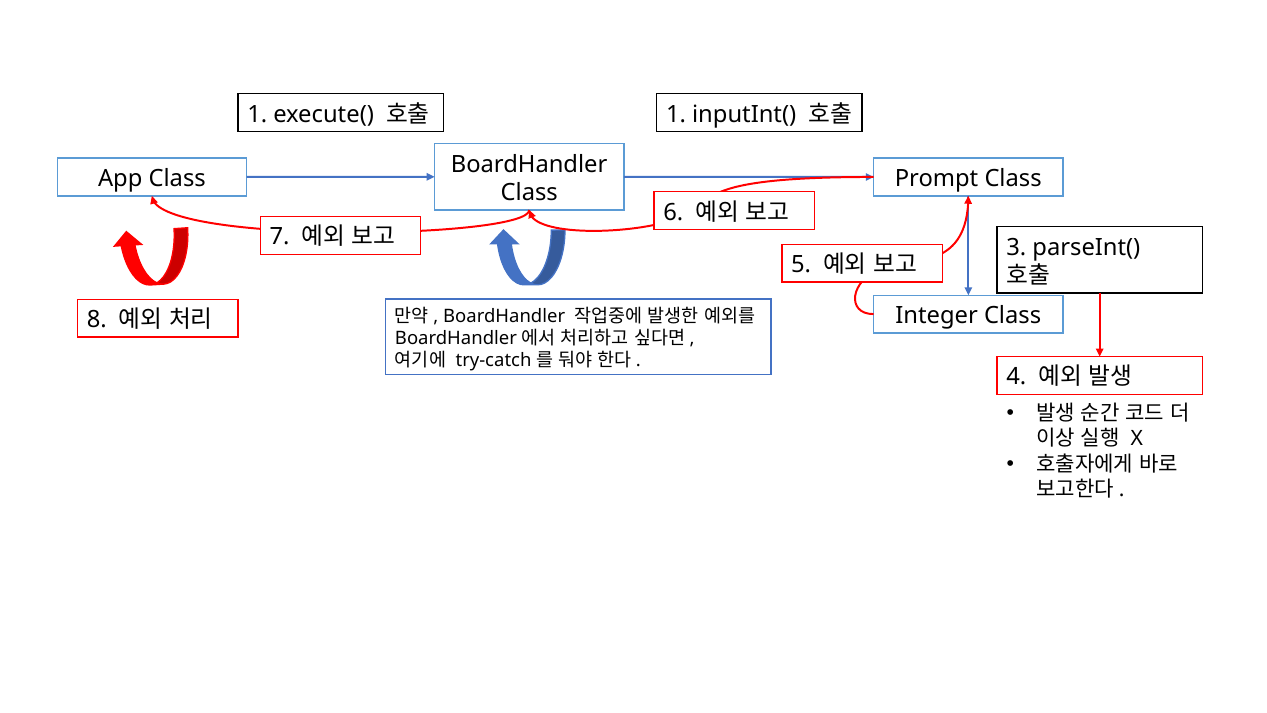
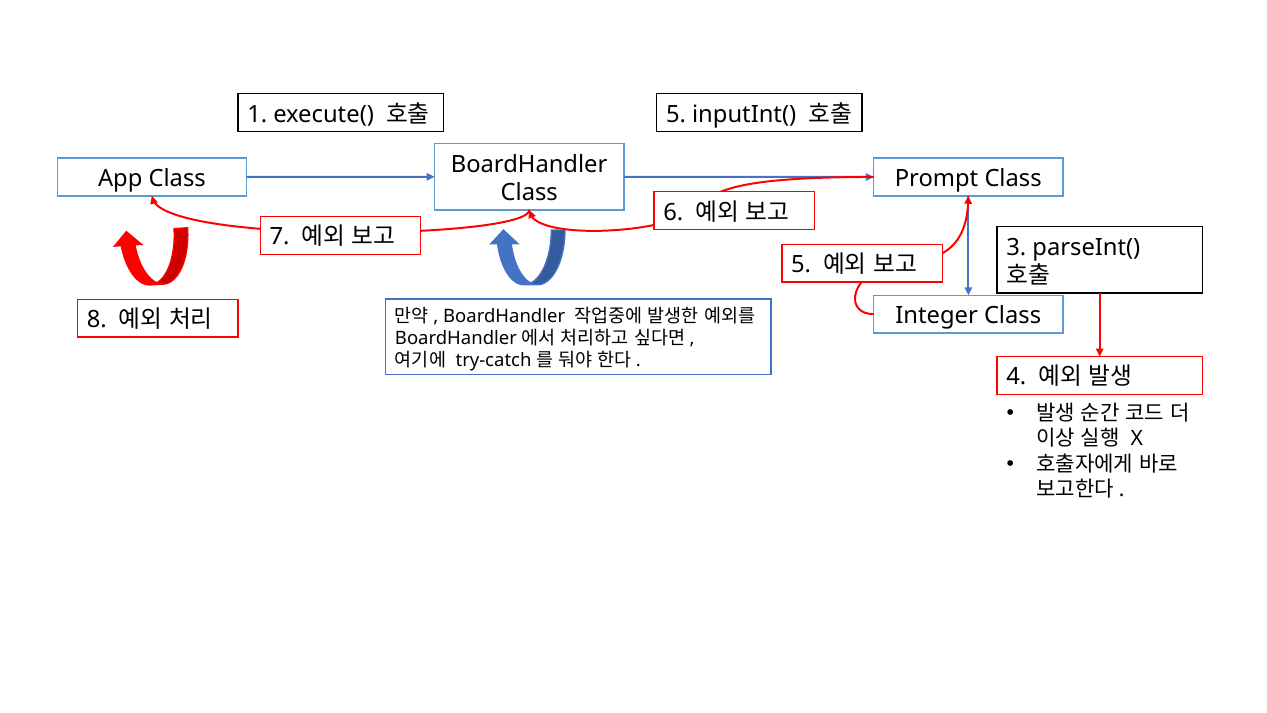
1: 1 -> 5 (676, 114)
